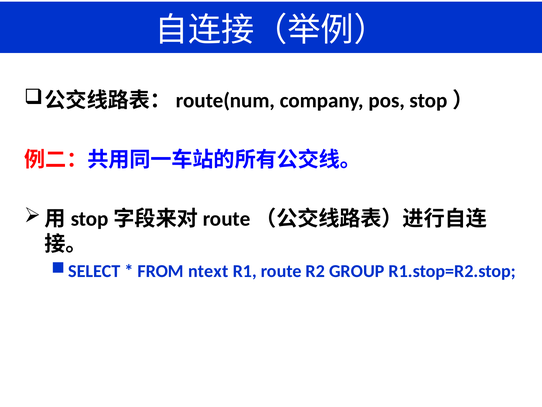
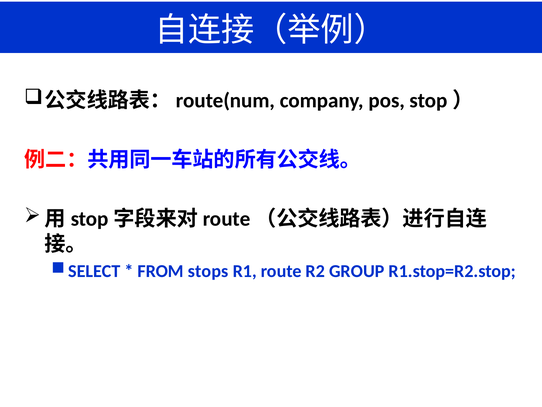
ntext: ntext -> stops (208, 271)
